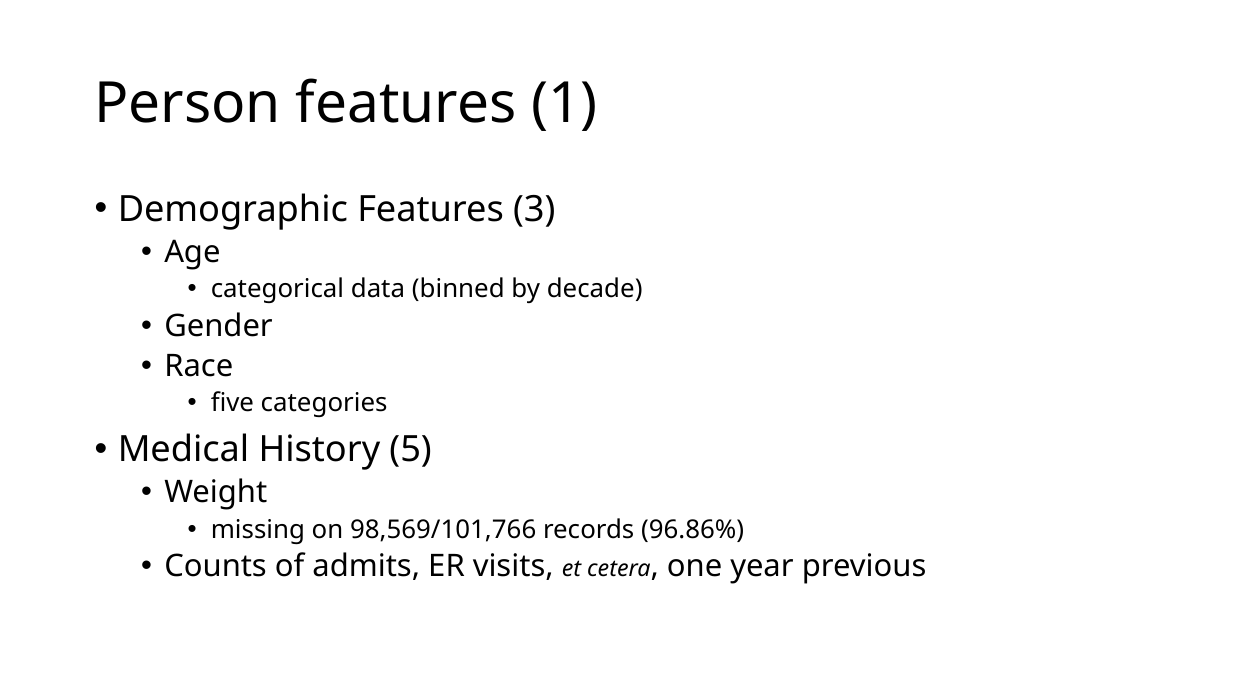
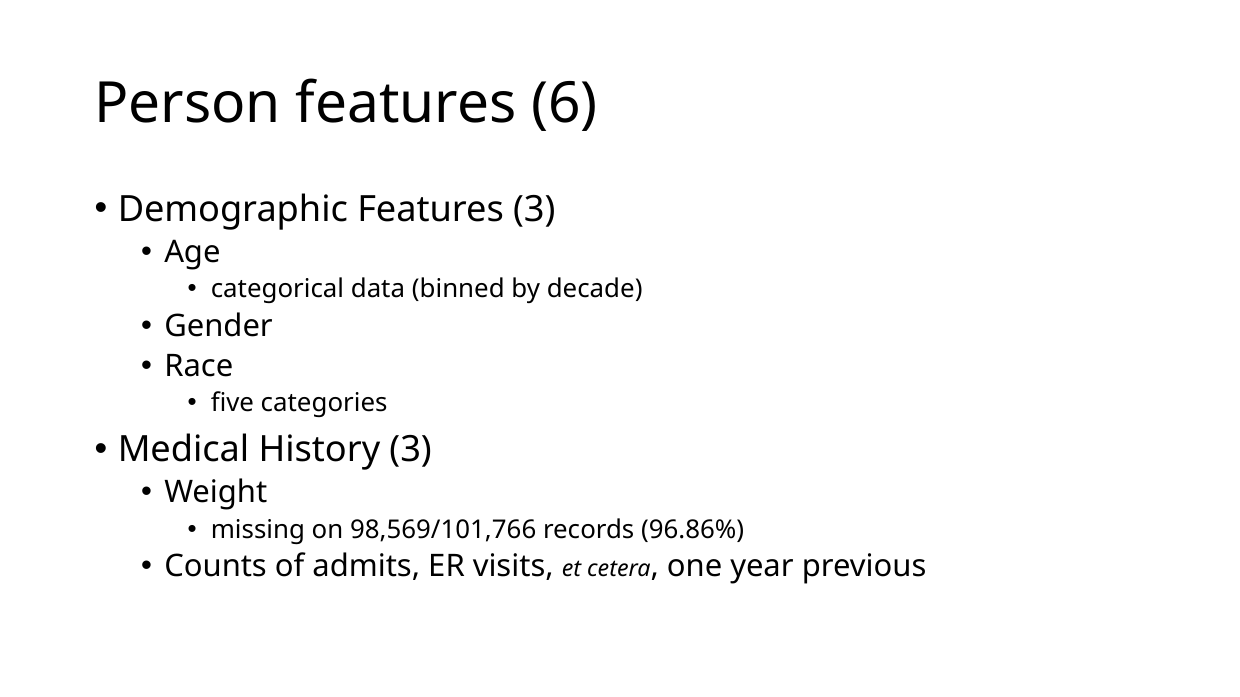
1: 1 -> 6 (565, 104)
History 5: 5 -> 3 (411, 450)
